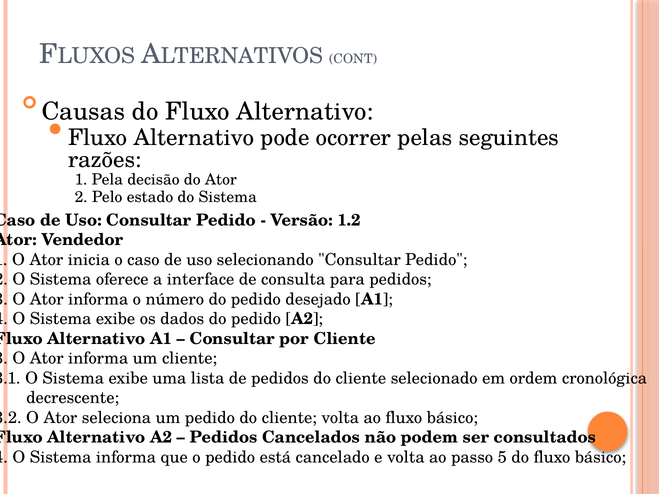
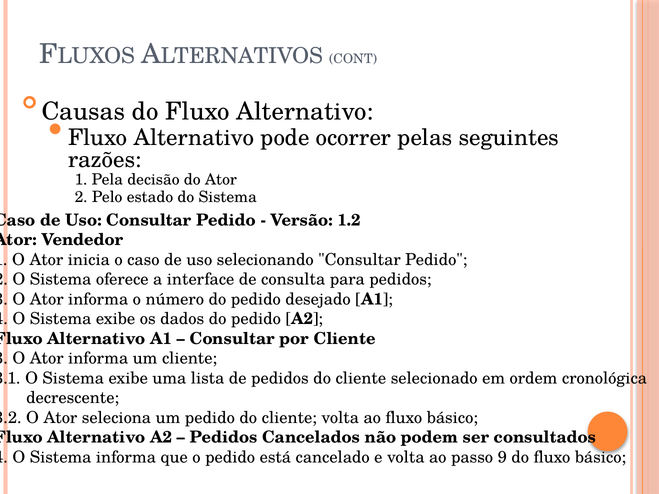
5: 5 -> 9 (502, 457)
